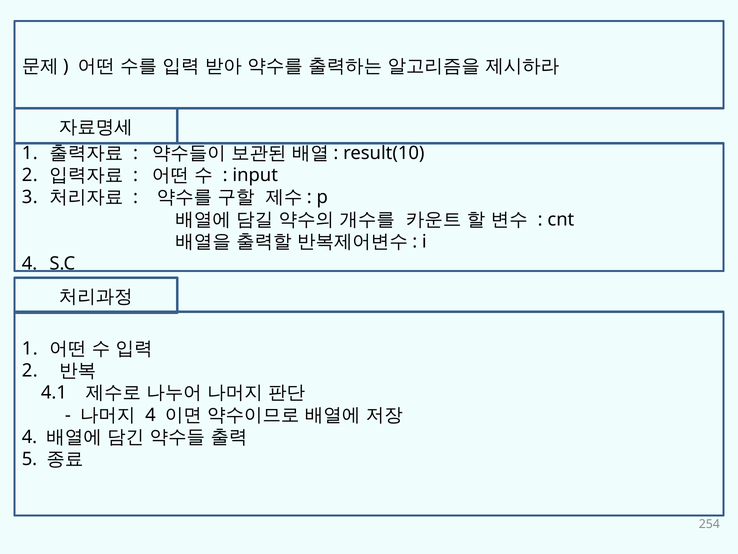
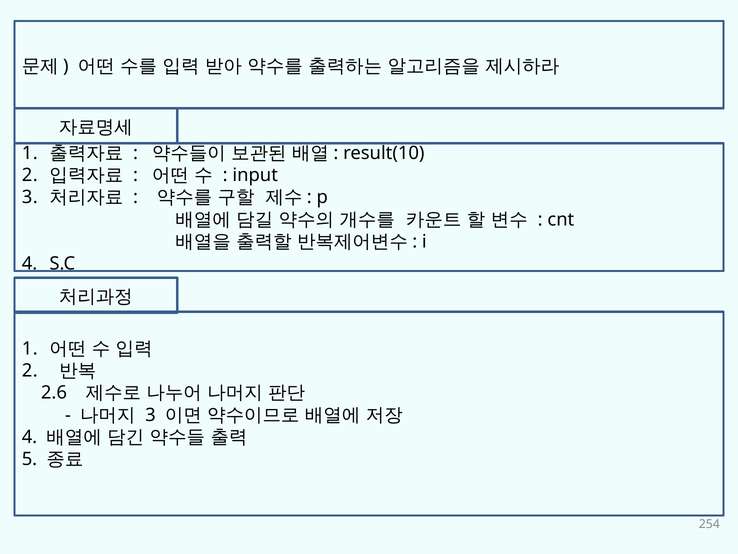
4.1: 4.1 -> 2.6 (54, 392)
4: 4 -> 3 (150, 415)
